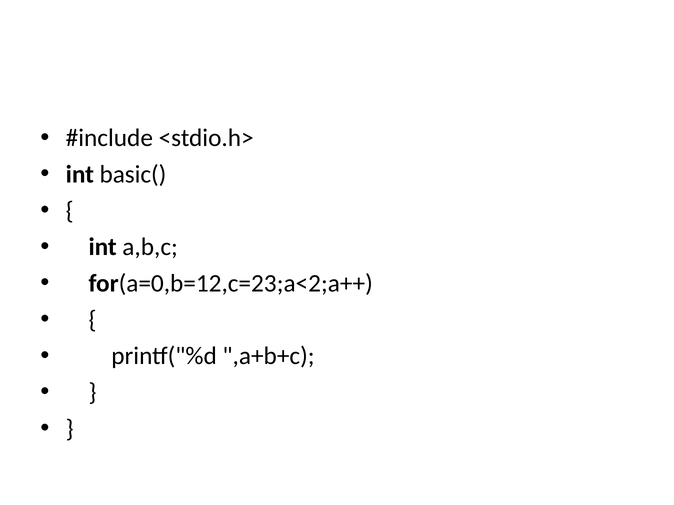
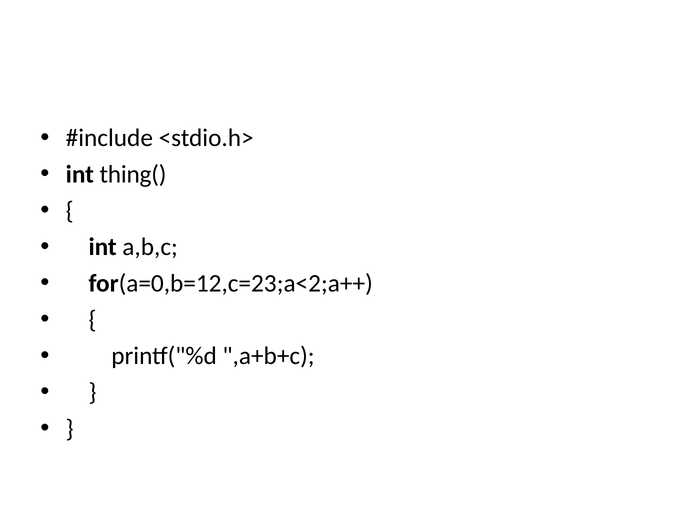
basic(: basic( -> thing( (133, 175)
